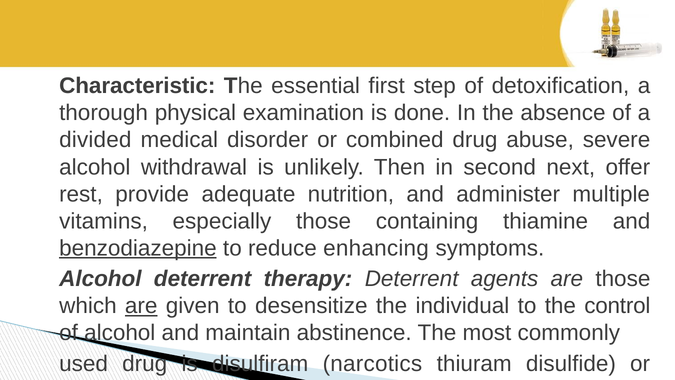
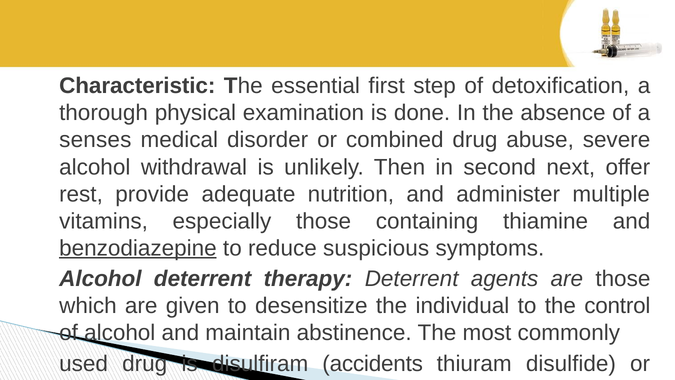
divided: divided -> senses (95, 140)
enhancing: enhancing -> suspicious (376, 248)
are underline: present -> none (141, 306)
narcotics: narcotics -> accidents (373, 363)
